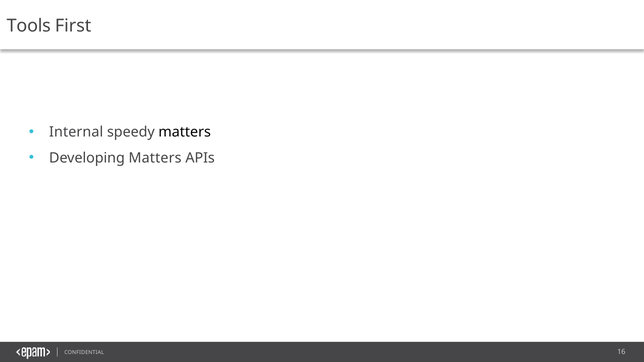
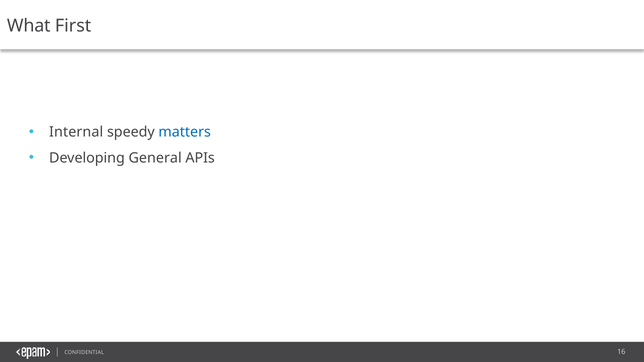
Tools: Tools -> What (29, 26)
matters colour: black -> blue (185, 132)
Developing Matters: Matters -> General (155, 158)
